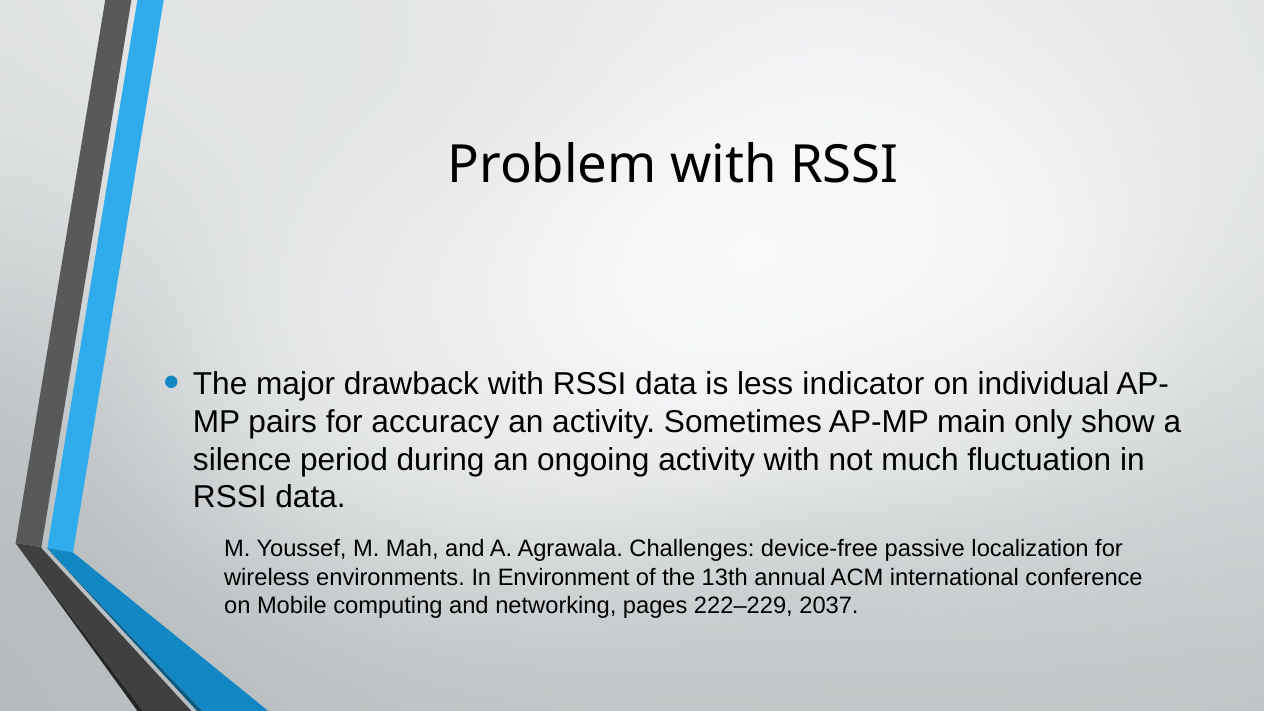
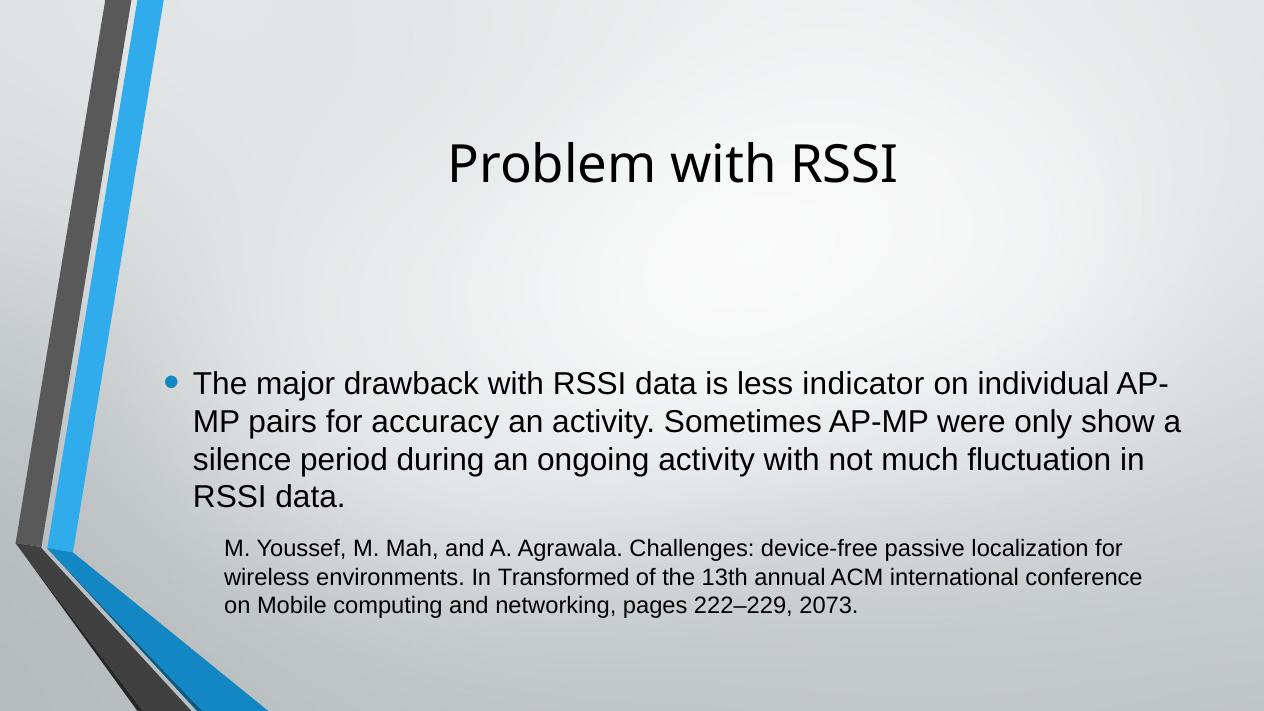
main: main -> were (971, 422)
Environment: Environment -> Transformed (564, 577)
2037: 2037 -> 2073 (829, 606)
